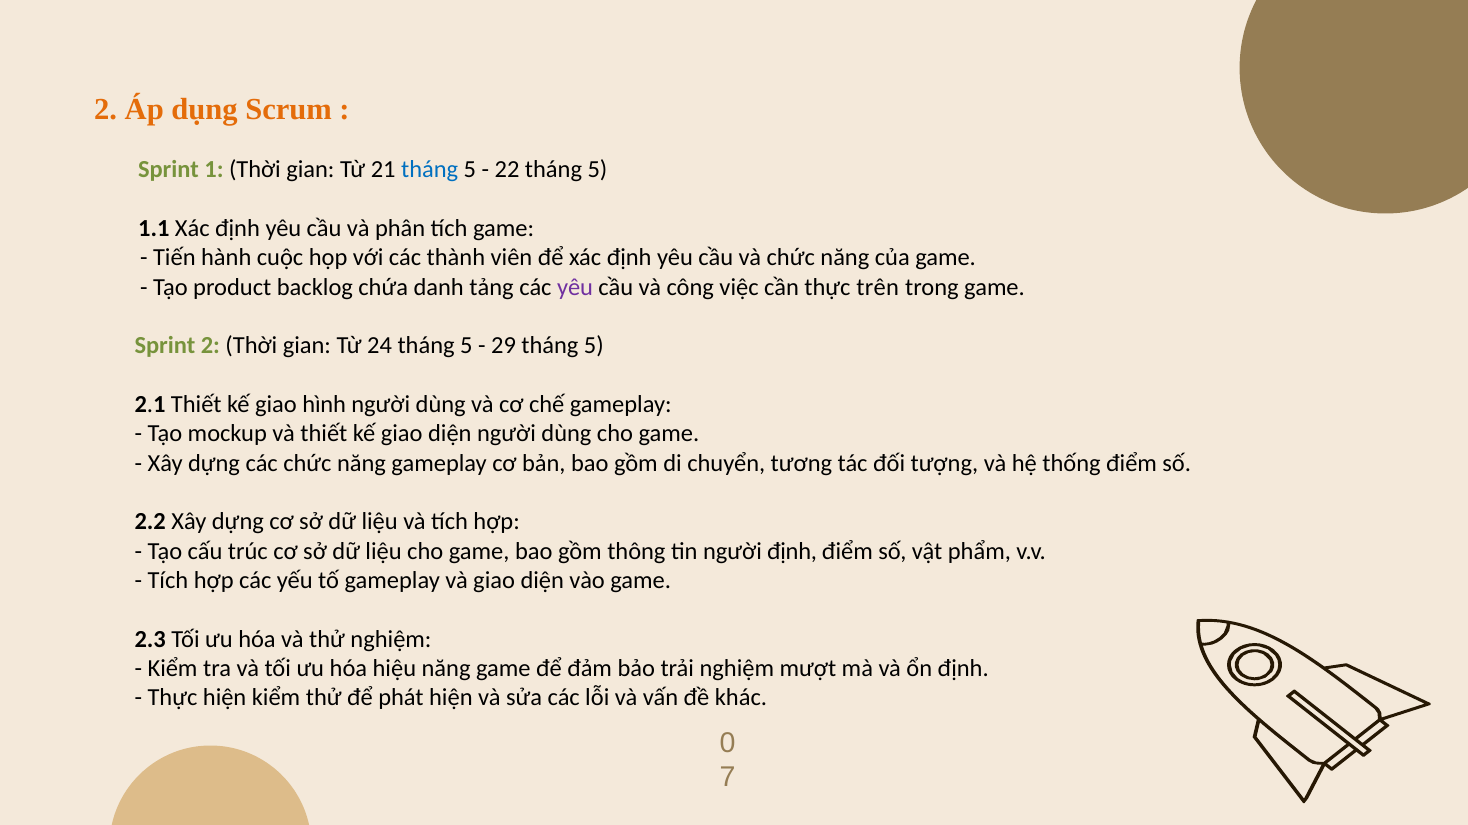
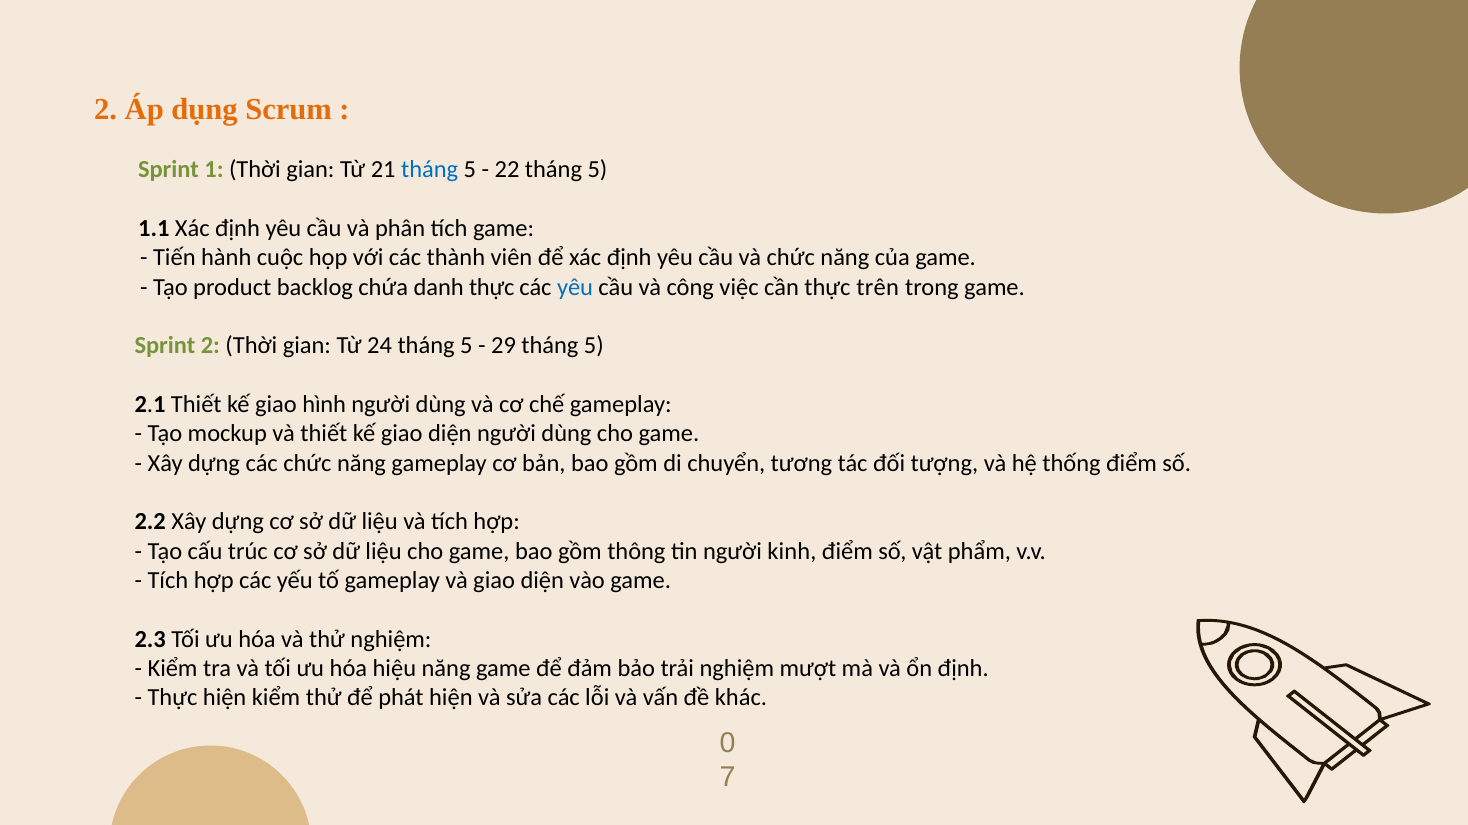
danh tảng: tảng -> thực (492, 287)
yêu colour: purple -> blue (575, 287)
người định: định -> kinh (792, 552)
